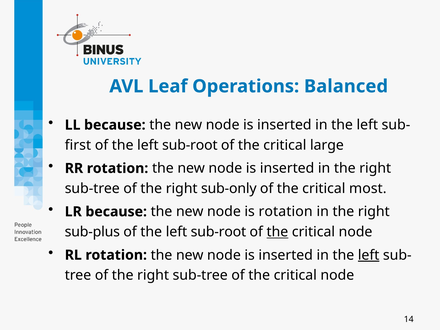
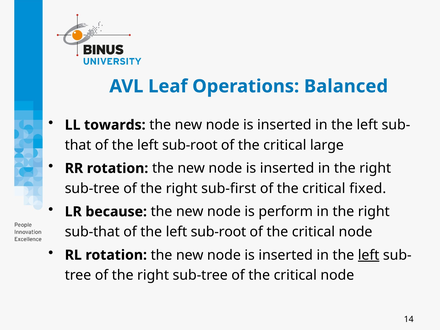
LL because: because -> towards (115, 125)
first: first -> that (78, 145)
sub-only: sub-only -> sub-first (229, 189)
most: most -> fixed (368, 189)
is rotation: rotation -> perform (286, 212)
sub-plus: sub-plus -> sub-that (92, 232)
the underline: present -> none (277, 232)
